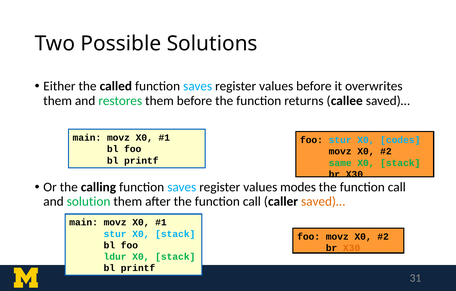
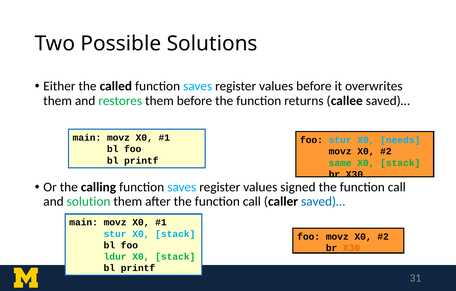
codes: codes -> needs (400, 140)
modes: modes -> signed (298, 188)
saved)… colour: orange -> blue (323, 202)
